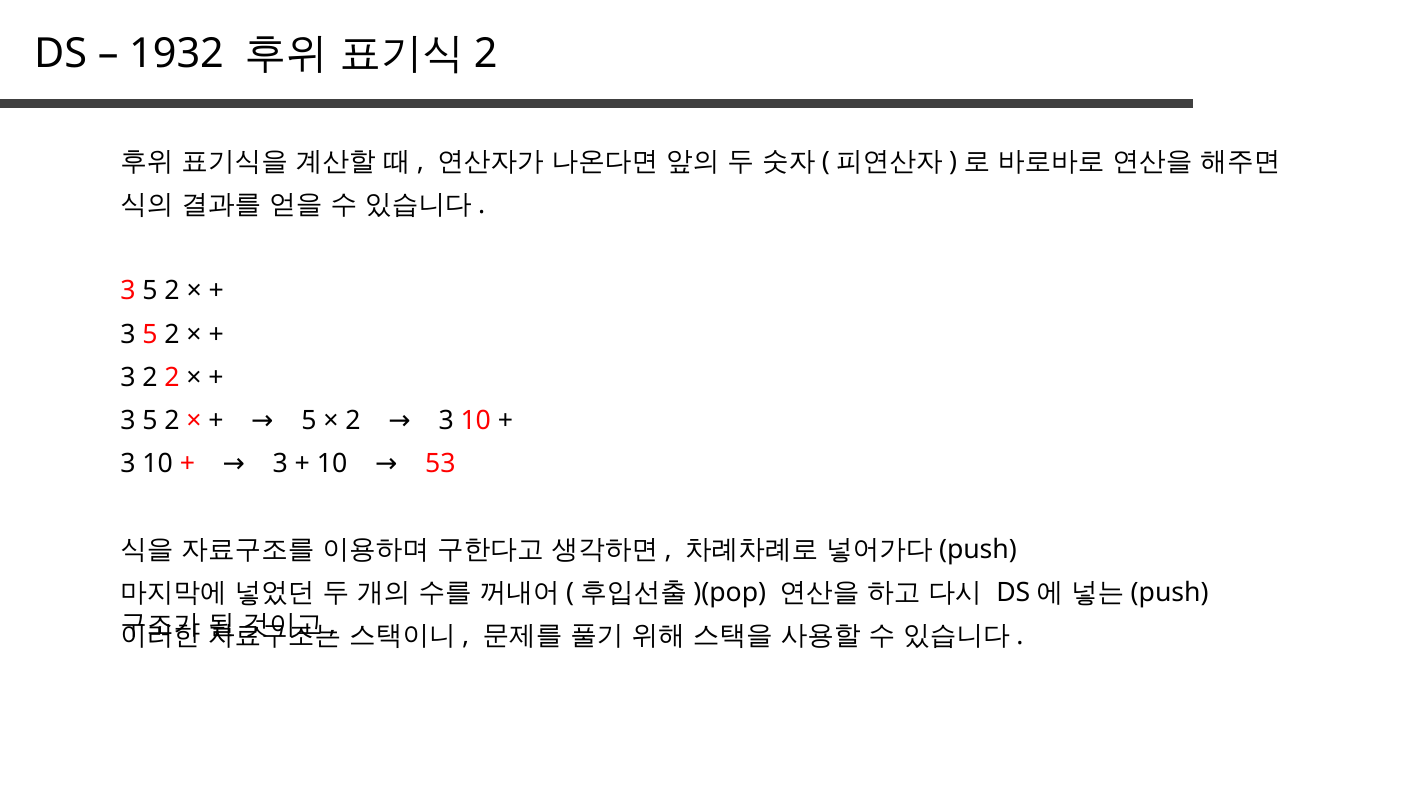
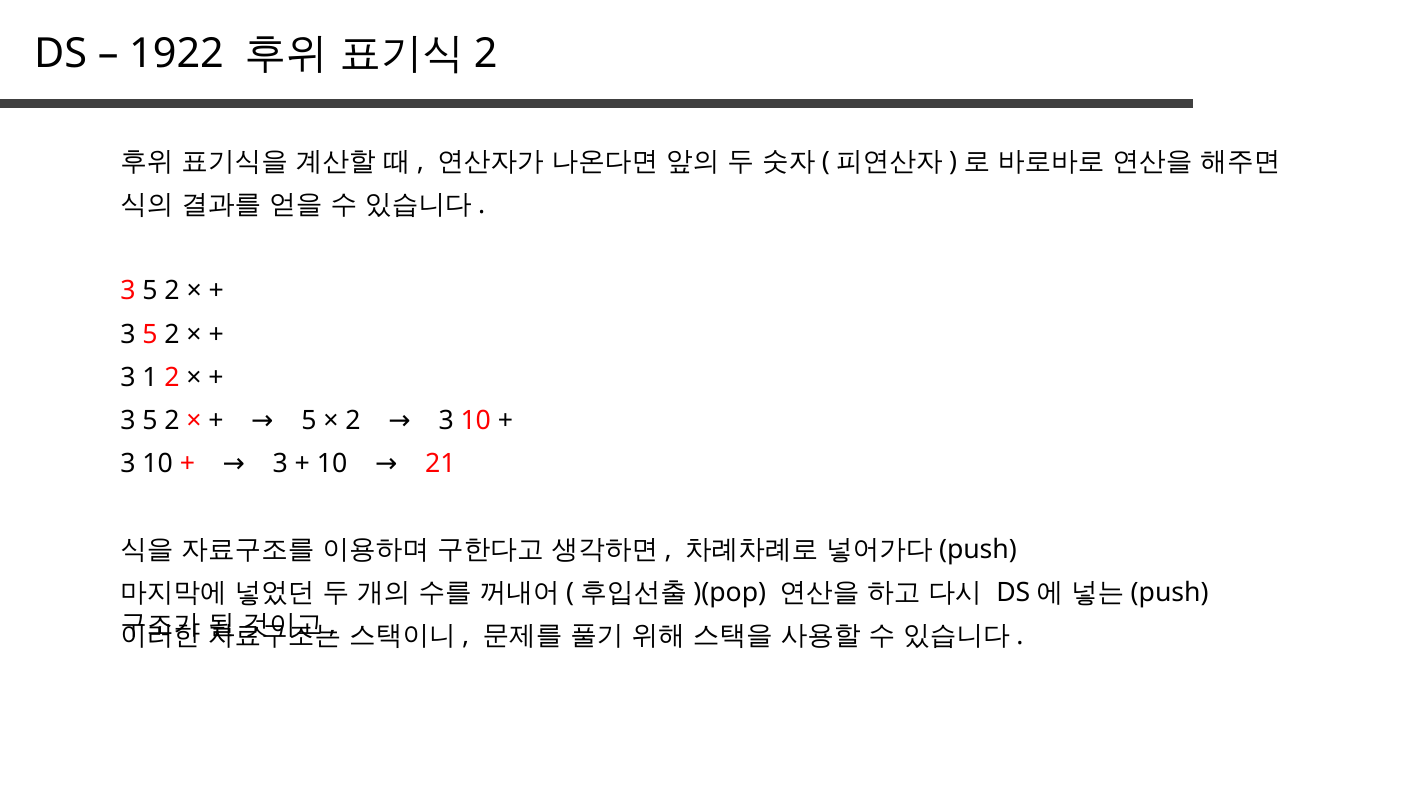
1932: 1932 -> 1922 (177, 54)
3 2: 2 -> 1 (150, 377)
53: 53 -> 21 (440, 463)
